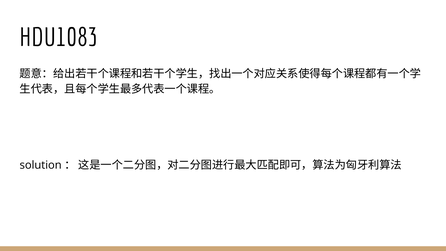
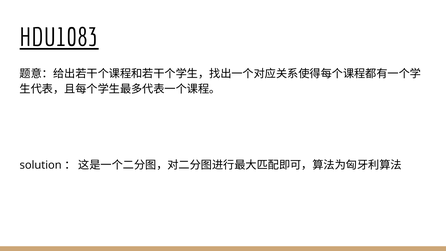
HDU1083 underline: none -> present (59, 38)
